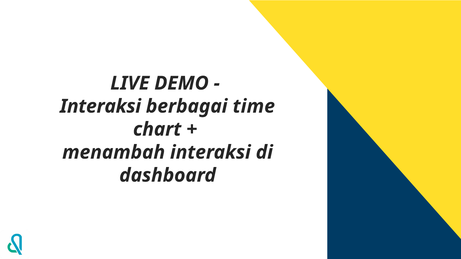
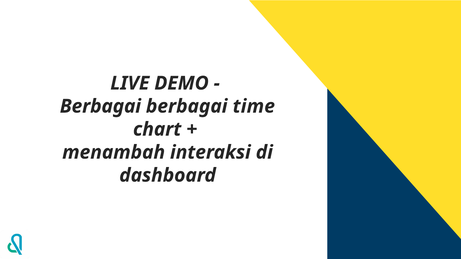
Interaksi: Interaksi -> Berbagai (100, 106)
